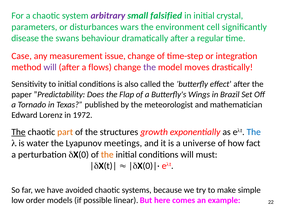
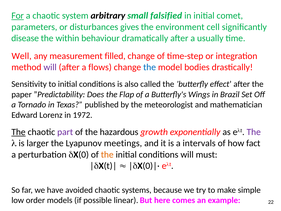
For underline: none -> present (18, 16)
arbitrary colour: purple -> black (108, 16)
crystal: crystal -> comet (230, 16)
wars: wars -> gives (130, 27)
swans: swans -> within (67, 38)
regular: regular -> usually (210, 38)
Case: Case -> Well (22, 56)
issue: issue -> filled (115, 56)
the colour: purple -> blue (150, 67)
moves: moves -> bodies (197, 67)
part colour: orange -> purple (65, 132)
structures: structures -> hazardous (119, 132)
The colour: blue -> purple (254, 132)
water: water -> larger (38, 143)
universe: universe -> intervals (199, 143)
